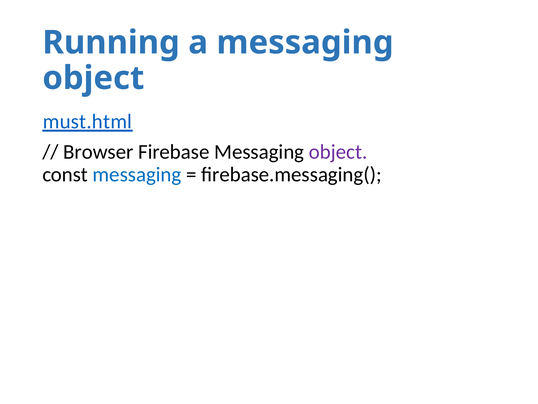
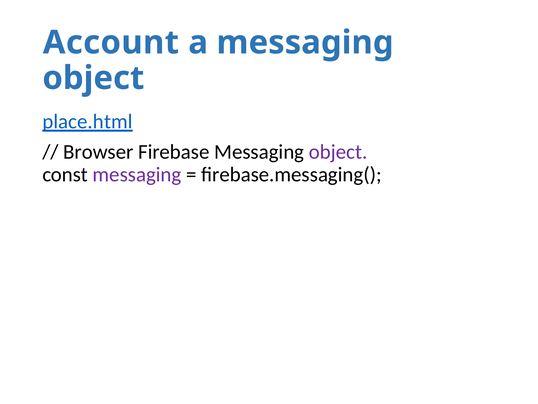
Running: Running -> Account (111, 43)
must.html: must.html -> place.html (87, 122)
messaging colour: blue -> purple (137, 174)
